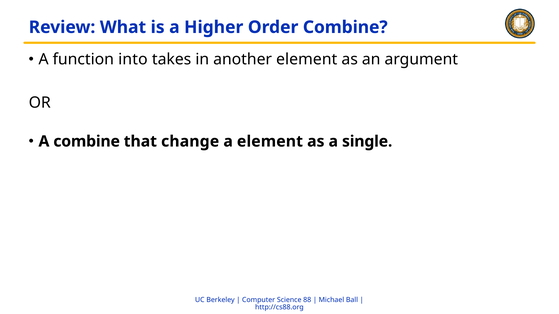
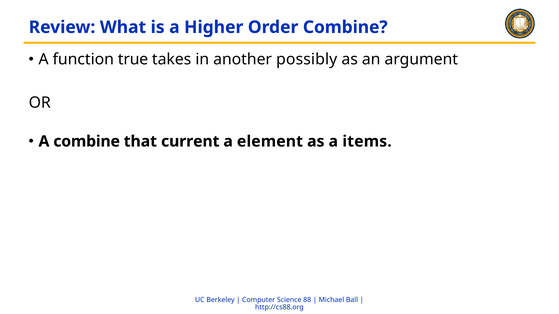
into: into -> true (133, 59)
another element: element -> possibly (307, 59)
change: change -> current (190, 142)
single: single -> items (367, 142)
